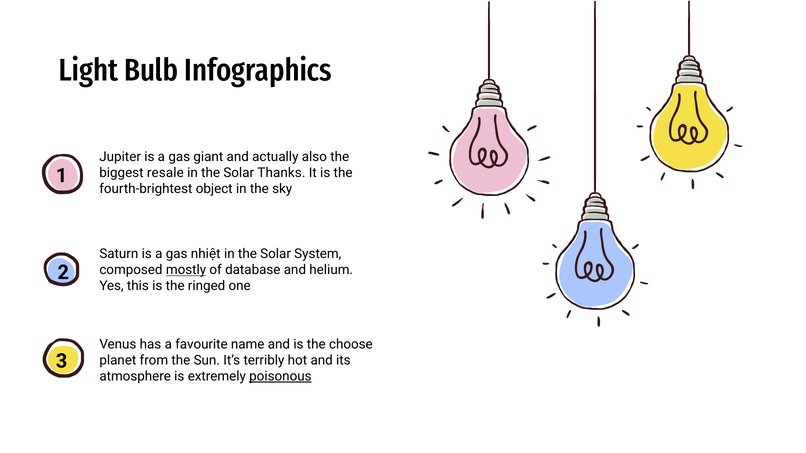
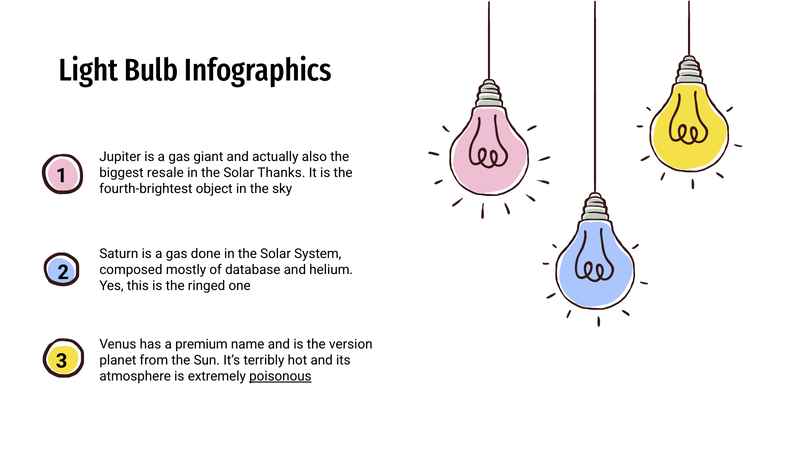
nhiệt: nhiệt -> done (206, 254)
mostly underline: present -> none (186, 270)
favourite: favourite -> premium (201, 344)
choose: choose -> version (351, 344)
